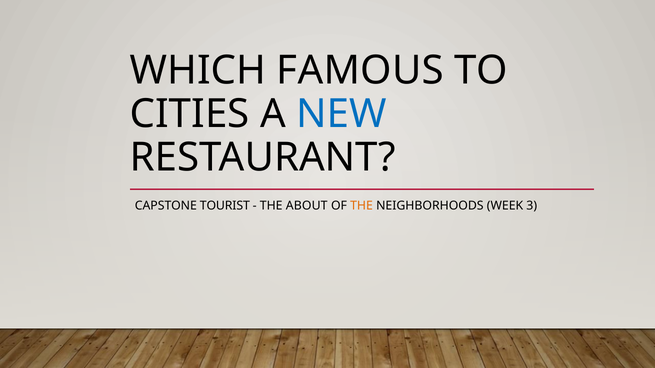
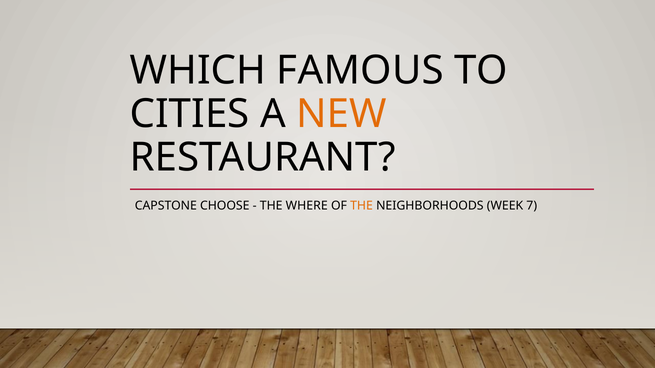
NEW colour: blue -> orange (341, 114)
TOURIST: TOURIST -> CHOOSE (225, 206)
ABOUT: ABOUT -> WHERE (307, 206)
3: 3 -> 7 (532, 206)
